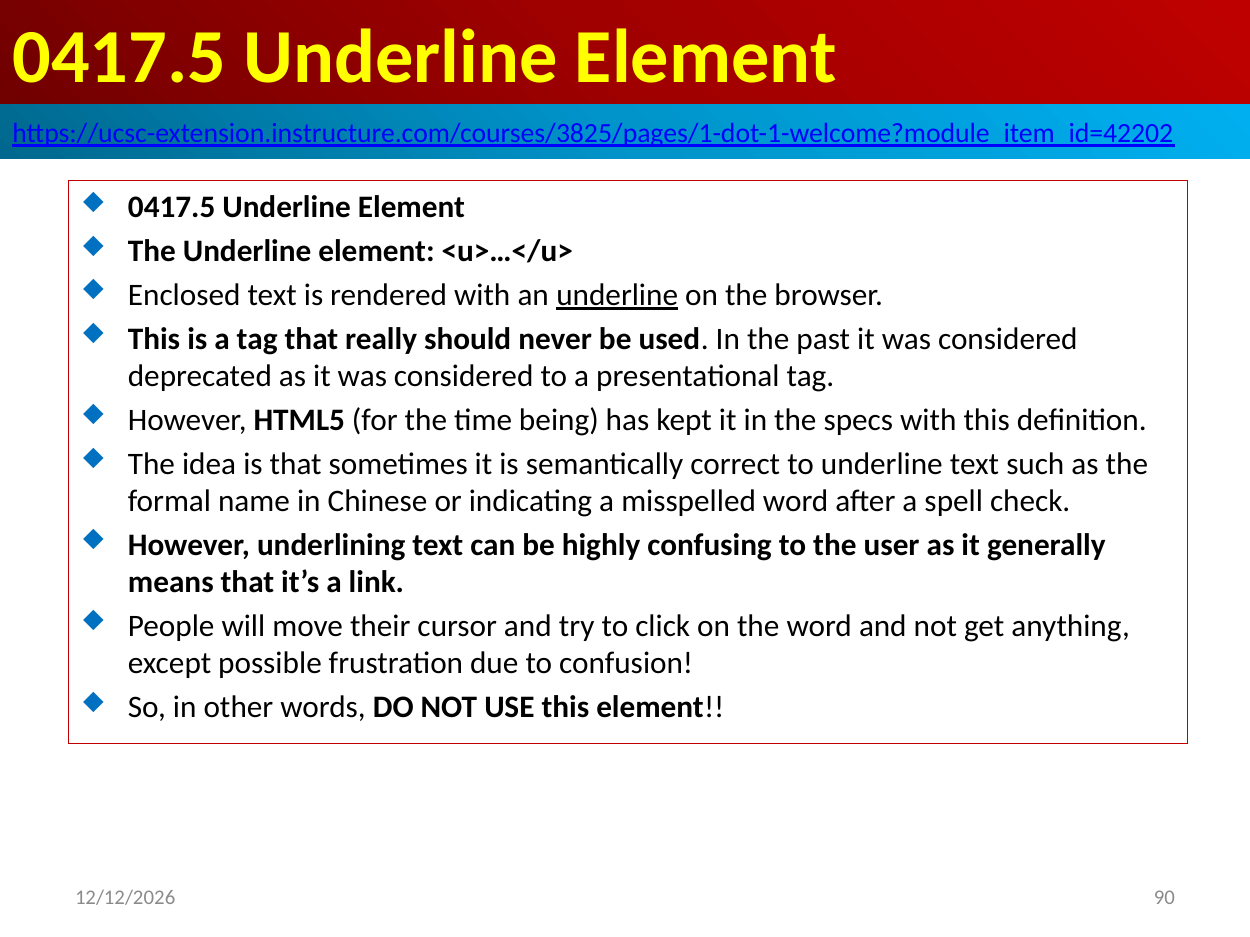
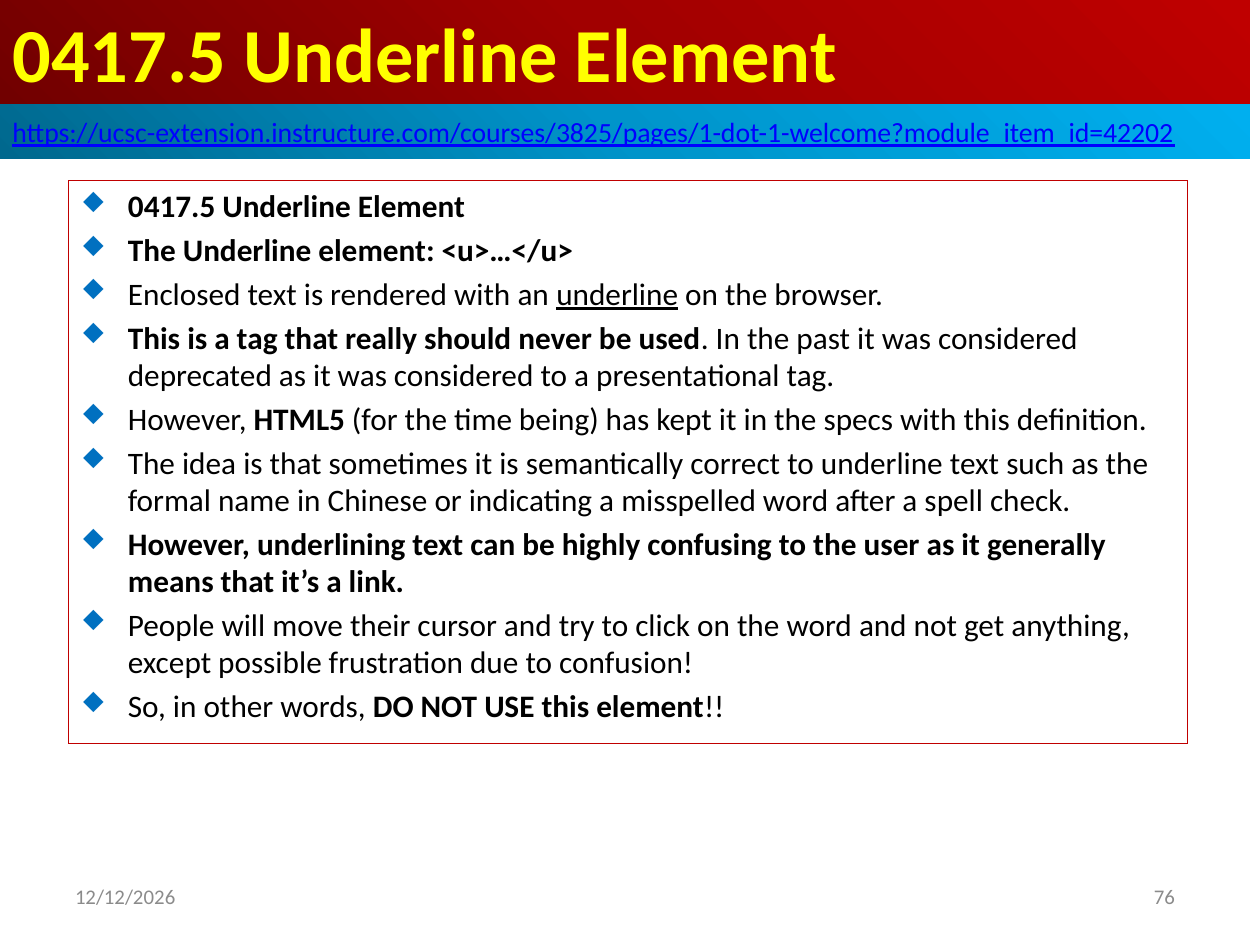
90: 90 -> 76 (1164, 898)
